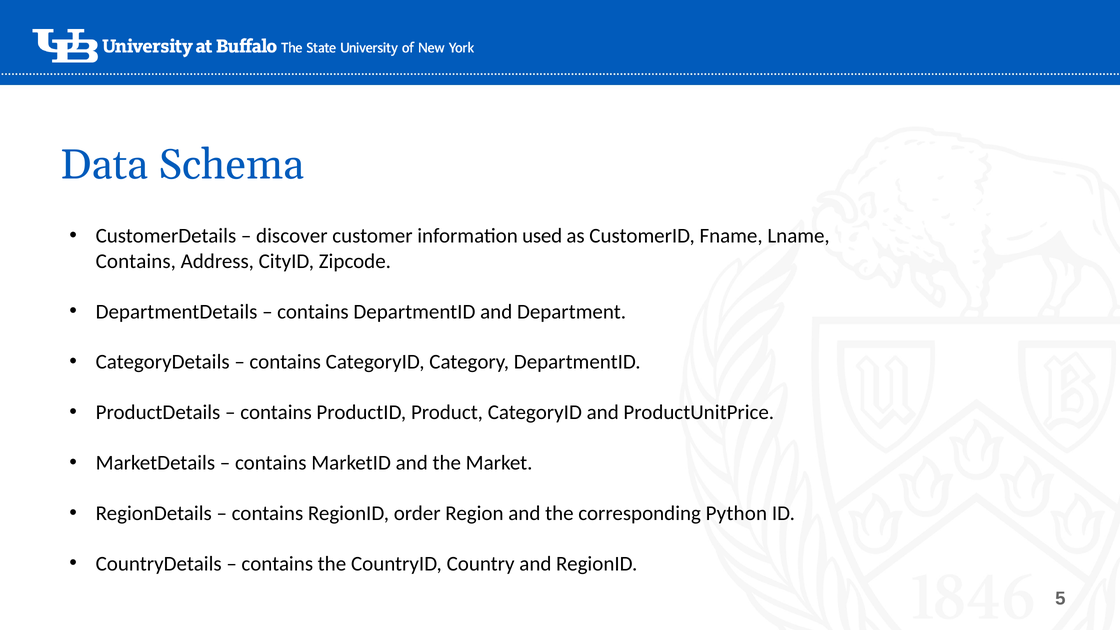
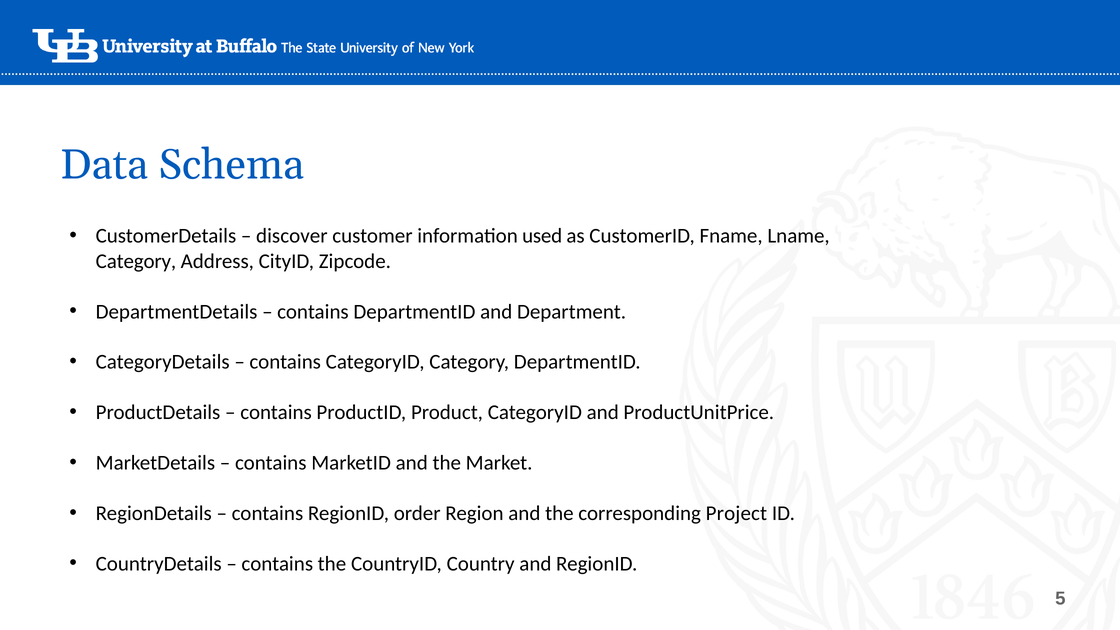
Contains: Contains -> Category (136, 261)
Python: Python -> Project (736, 513)
